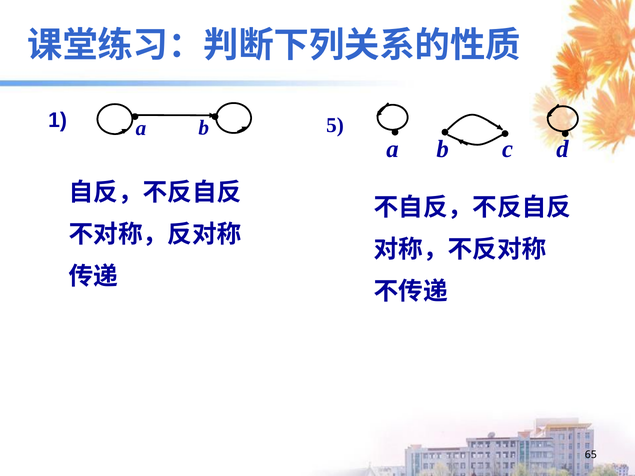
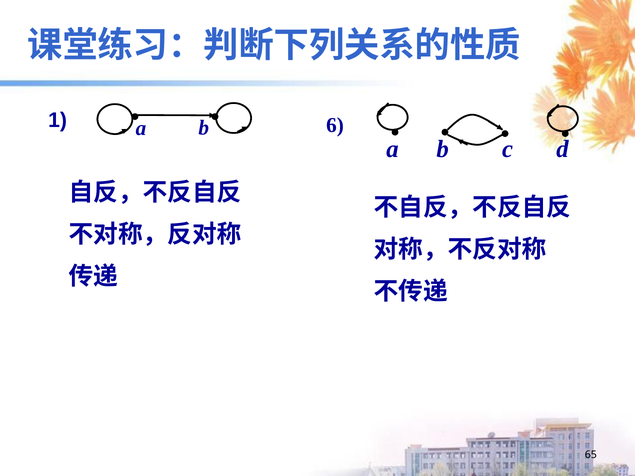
5: 5 -> 6 (335, 125)
